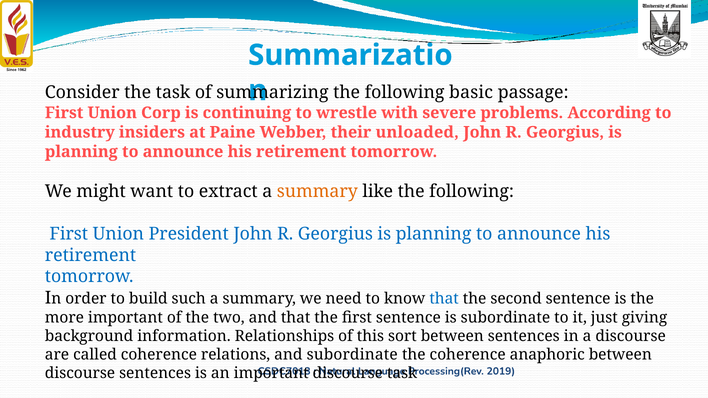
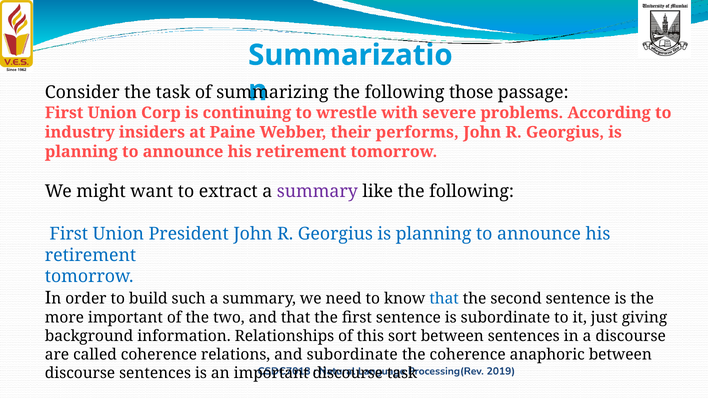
basic: basic -> those (471, 93)
unloaded: unloaded -> performs (417, 132)
summary colour: orange -> purple (317, 192)
